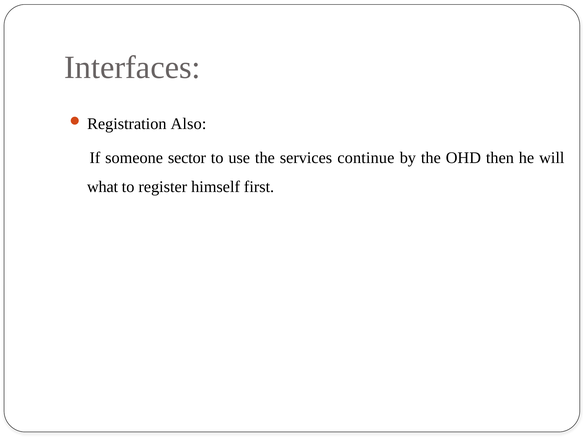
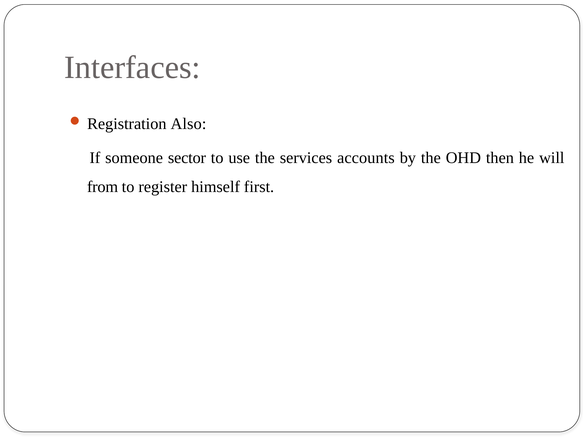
continue: continue -> accounts (366, 158)
what: what -> from (103, 187)
